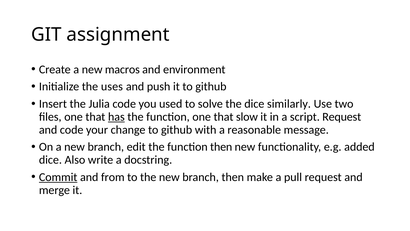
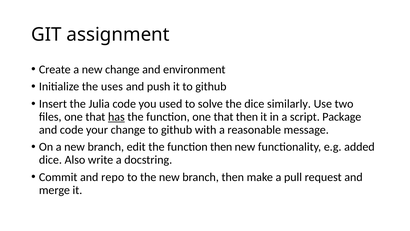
new macros: macros -> change (122, 69)
that slow: slow -> then (247, 117)
script Request: Request -> Package (342, 117)
Commit underline: present -> none (58, 177)
from: from -> repo (113, 177)
